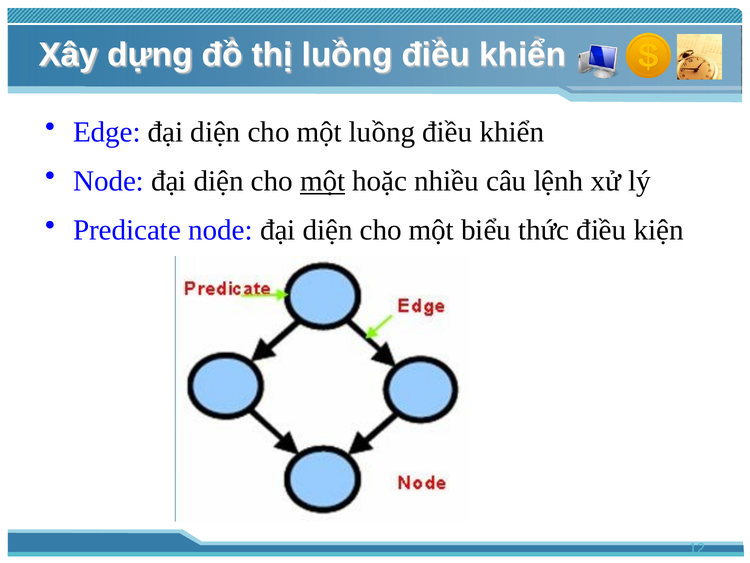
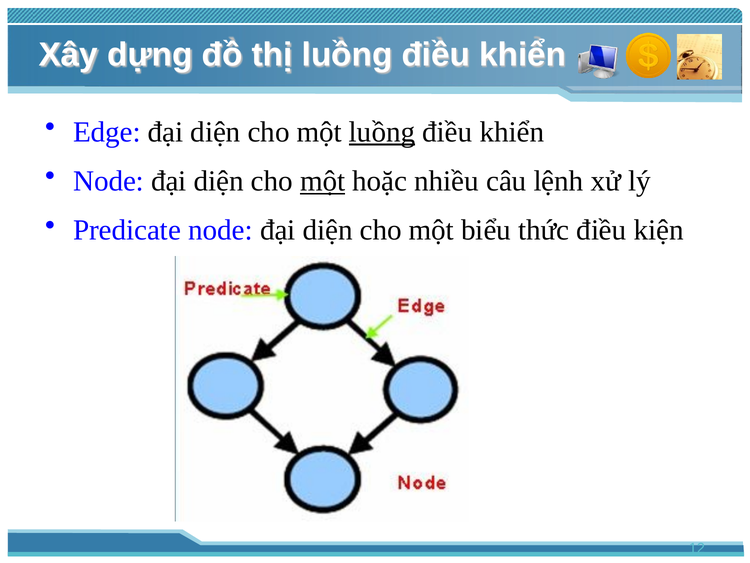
luồng underline: none -> present (382, 132)
